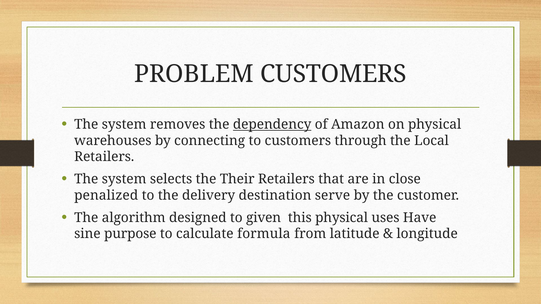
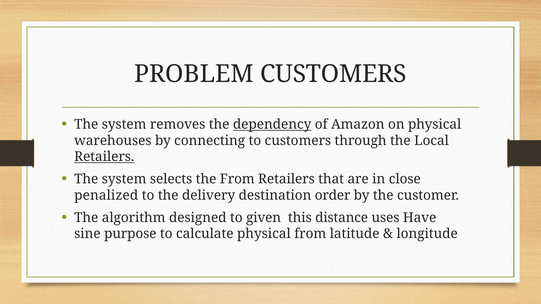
Retailers underline: none -> present (104, 157)
the Their: Their -> From (237, 179)
serve: serve -> order (333, 196)
this physical: physical -> distance (342, 218)
calculate formula: formula -> physical (264, 234)
